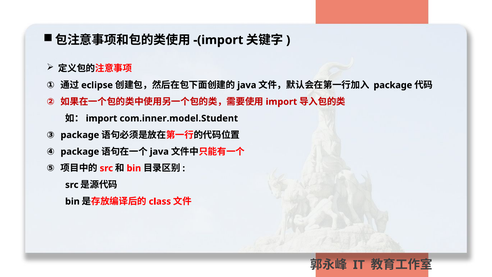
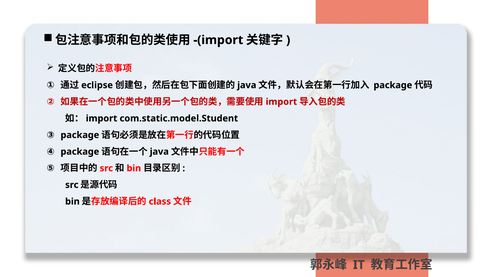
com.inner.model.Student: com.inner.model.Student -> com.static.model.Student (179, 118)
